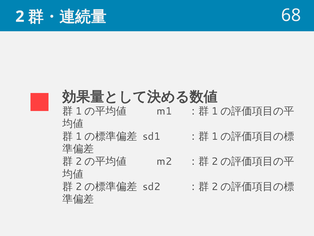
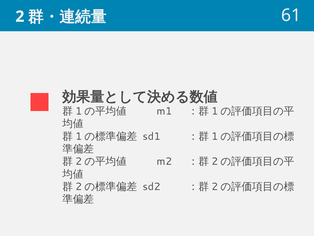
68: 68 -> 61 (291, 15)
